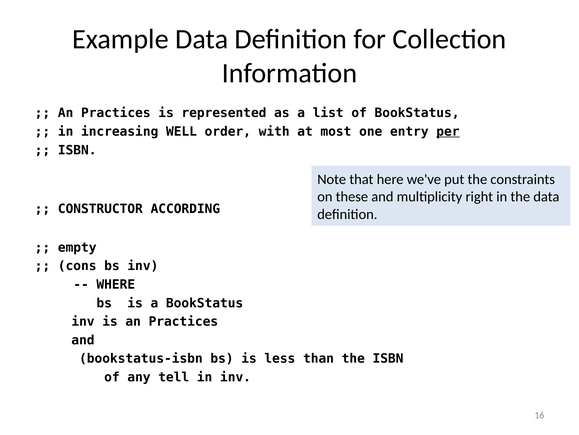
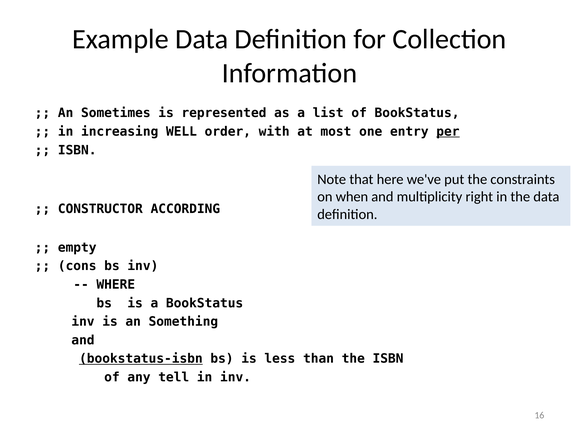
Practices: Practices -> Sometimes (116, 113)
these: these -> when (352, 196)
is an Practices: Practices -> Something (183, 321)
bookstatus-isbn underline: none -> present (141, 358)
